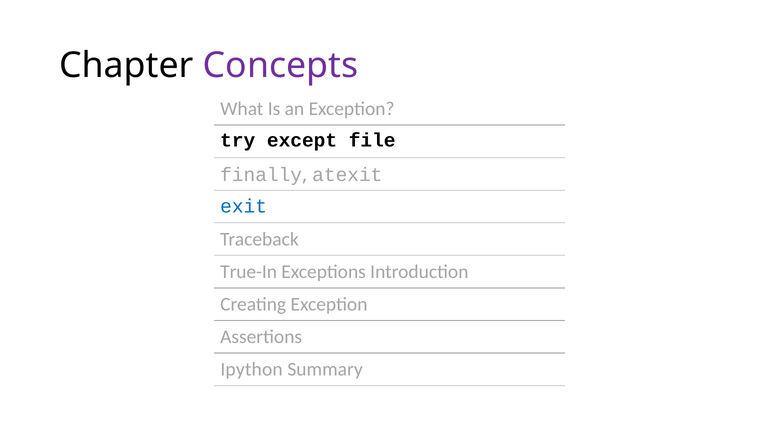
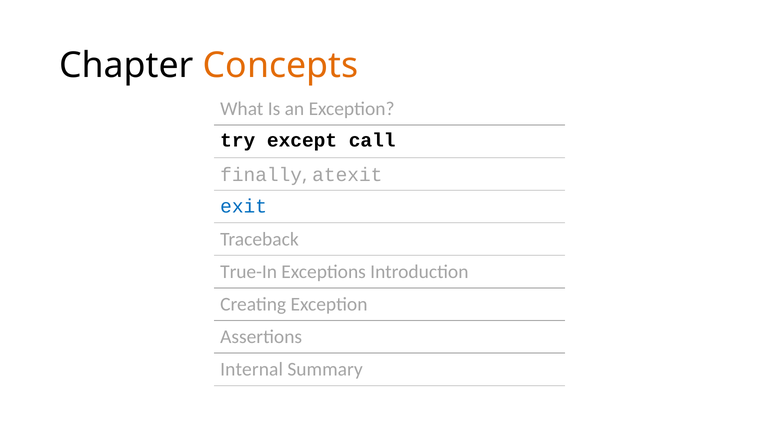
Concepts colour: purple -> orange (281, 65)
file: file -> call (372, 140)
Ipython: Ipython -> Internal (252, 370)
